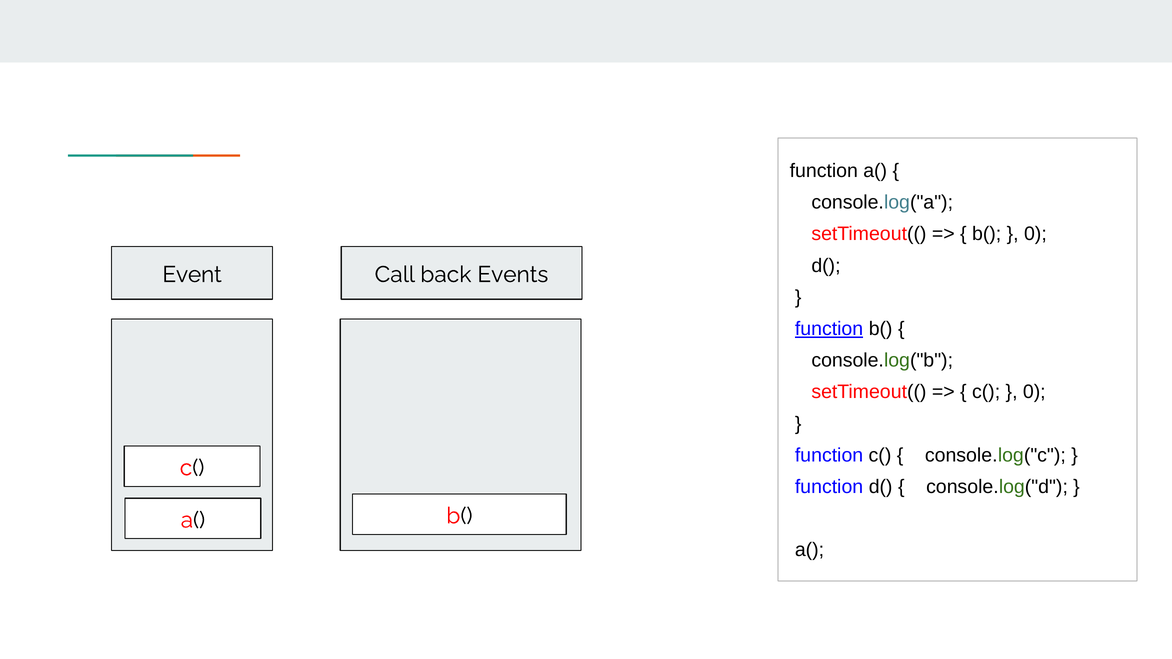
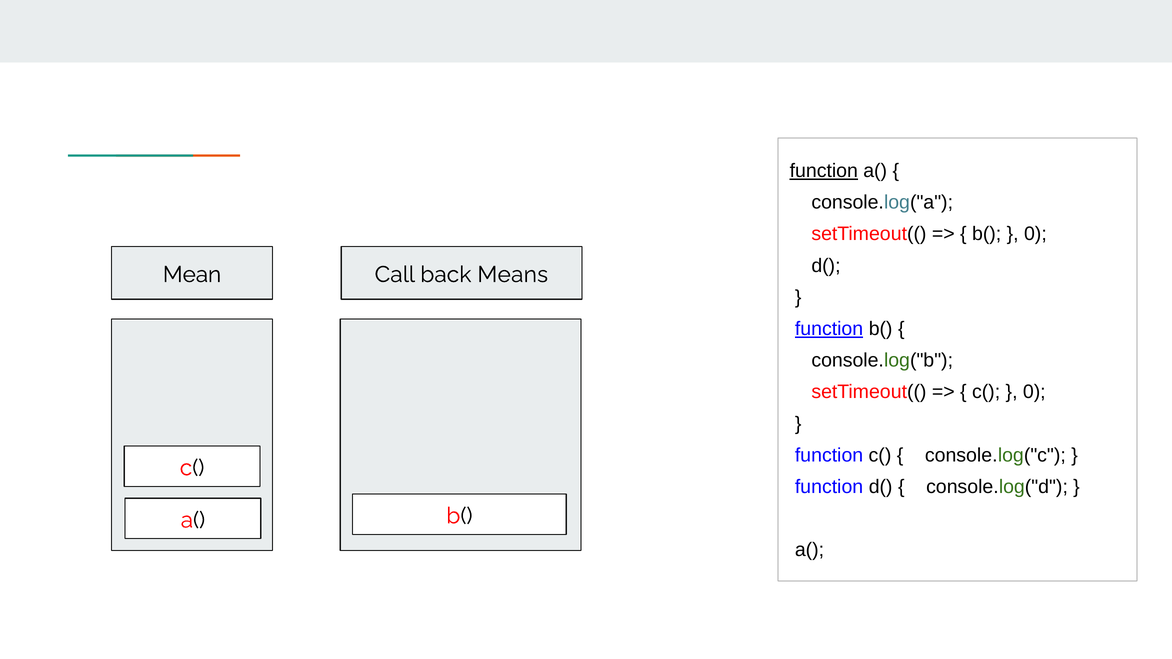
function underline: none -> present (824, 171)
Event: Event -> Mean (192, 275)
Events: Events -> Means (513, 275)
